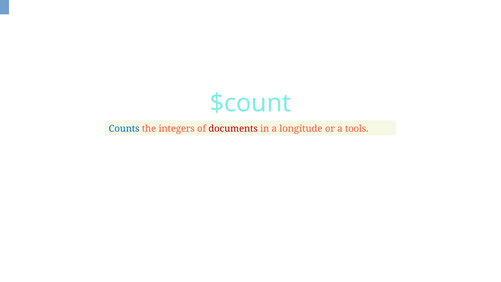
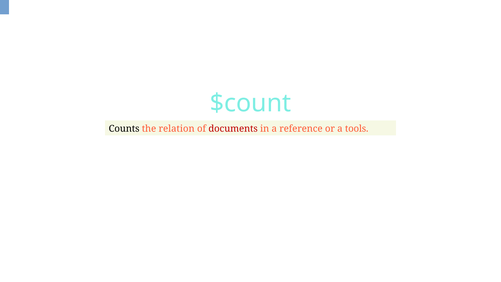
Counts colour: blue -> black (124, 128)
integers: integers -> relation (177, 128)
longitude: longitude -> reference (301, 128)
